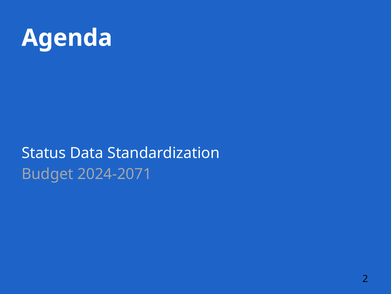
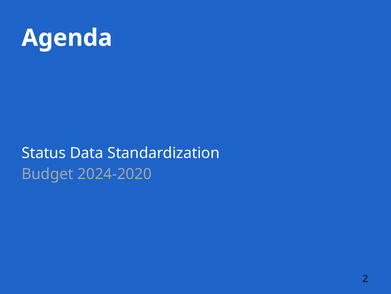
2024-2071: 2024-2071 -> 2024-2020 (115, 174)
